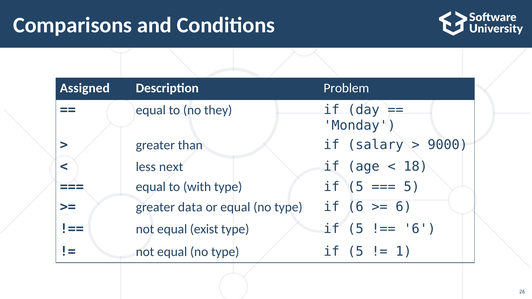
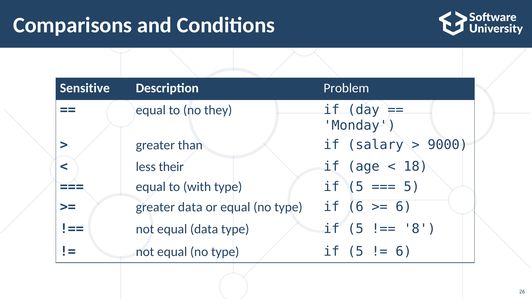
Assigned: Assigned -> Sensitive (85, 88)
next: next -> their (171, 167)
equal exist: exist -> data (204, 229)
6: 6 -> 8 (420, 229)
1: 1 -> 6 (404, 252)
